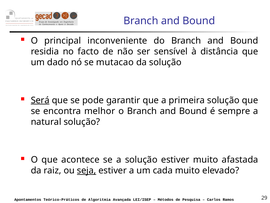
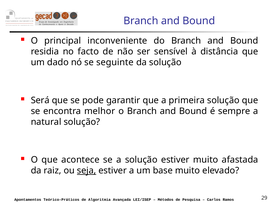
mutacao: mutacao -> seguinte (115, 62)
Será underline: present -> none (40, 100)
cada: cada -> base (163, 170)
